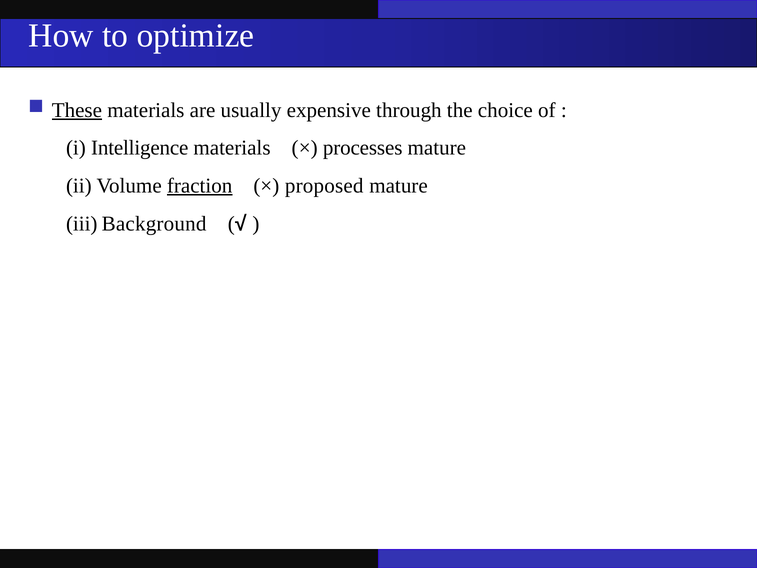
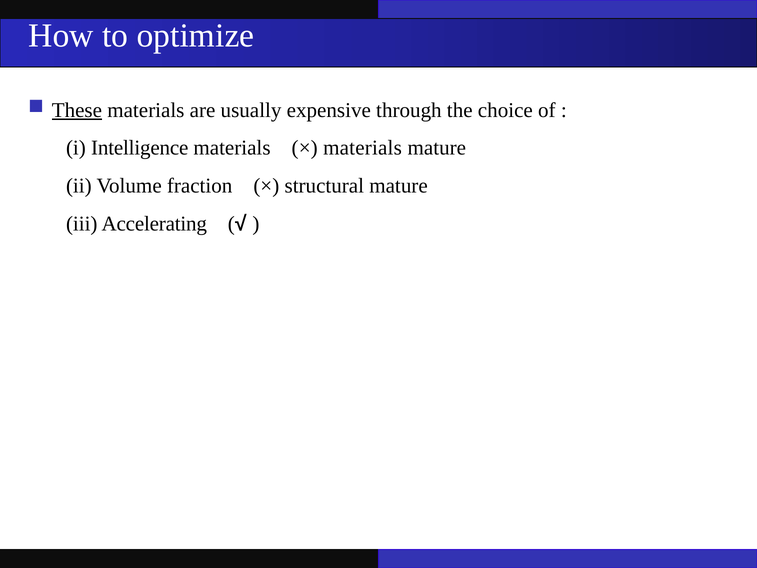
processes: processes -> materials (362, 148)
fraction underline: present -> none (200, 186)
proposed: proposed -> structural (324, 186)
Background: Background -> Accelerating (154, 224)
